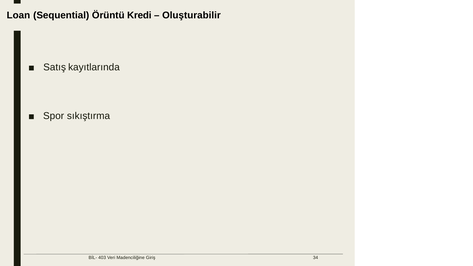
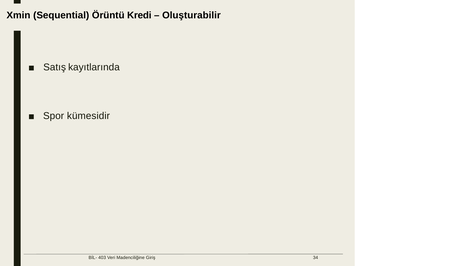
Loan: Loan -> Xmin (18, 15)
sıkıştırma: sıkıştırma -> kümesidir (88, 116)
